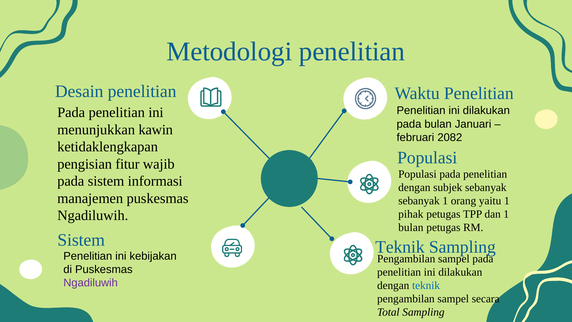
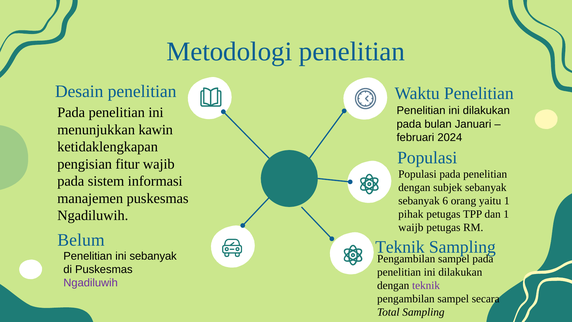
2082: 2082 -> 2024 (450, 137)
sebanyak 1: 1 -> 6 (445, 201)
bulan: bulan -> waijb (411, 227)
Sistem: Sistem -> Belum (81, 240)
ini kebijakan: kebijakan -> sebanyak (153, 256)
teknik colour: blue -> purple (426, 285)
